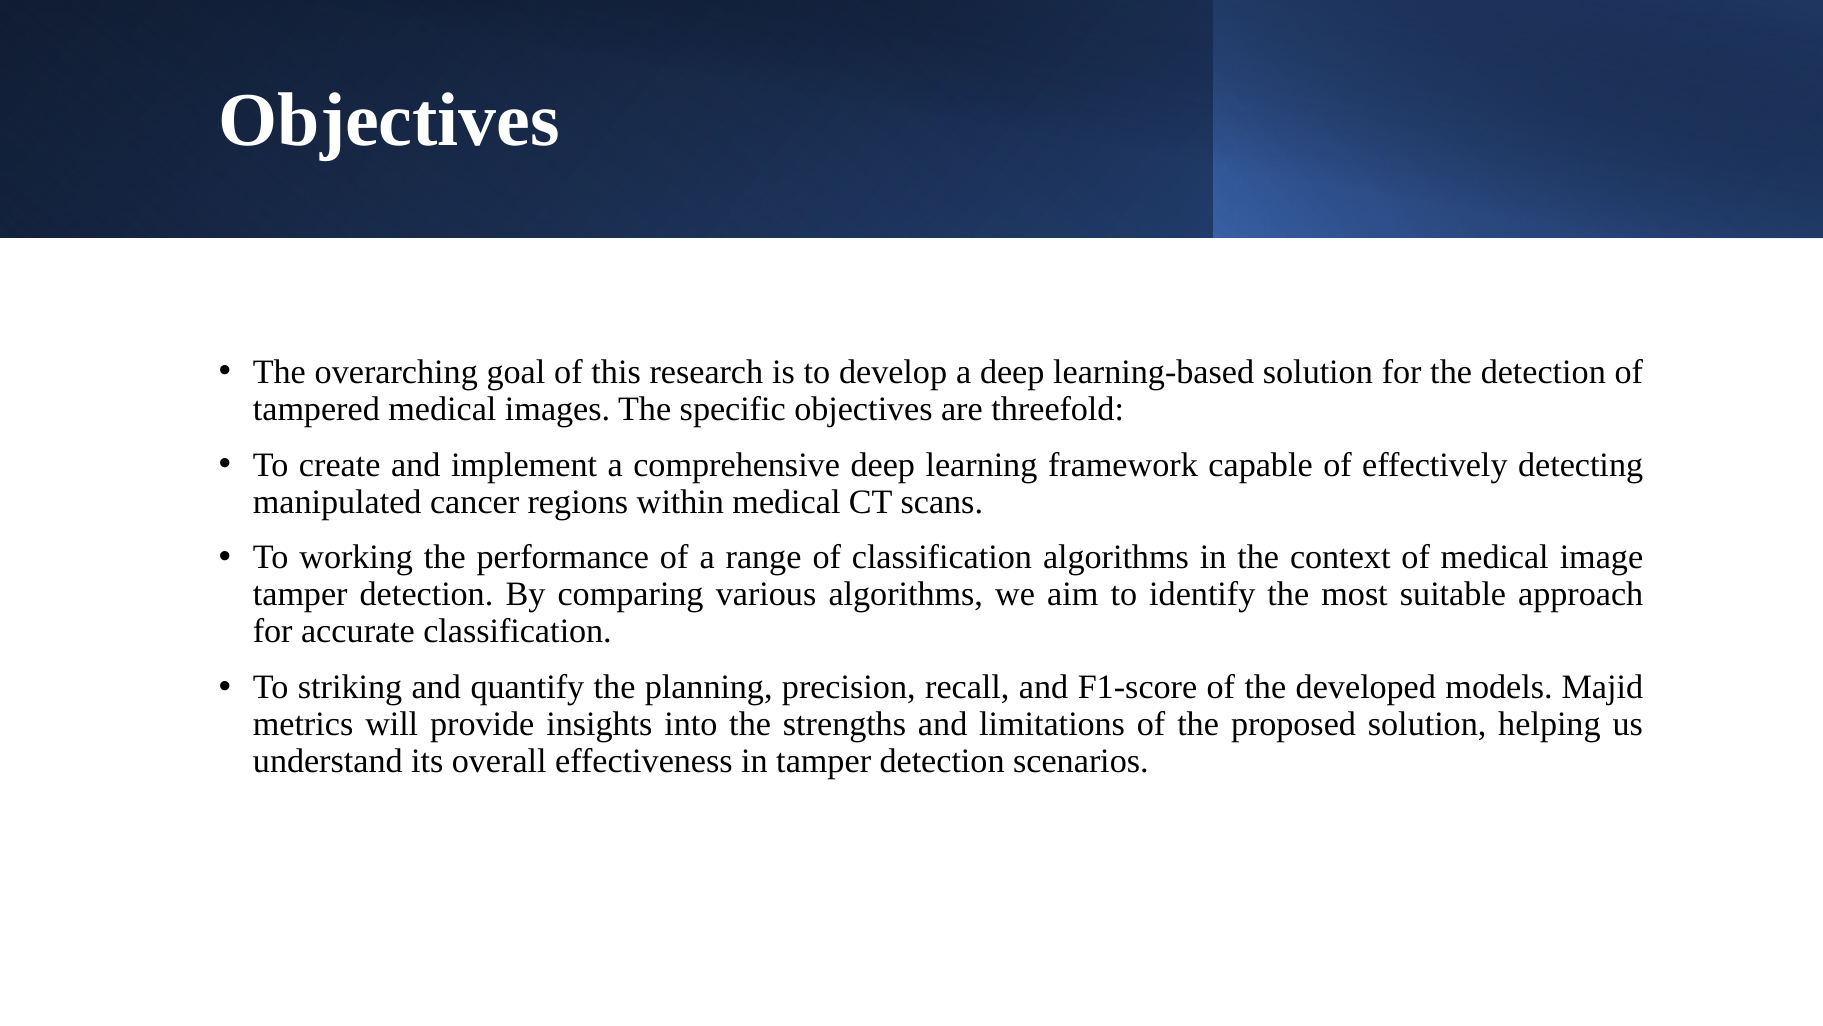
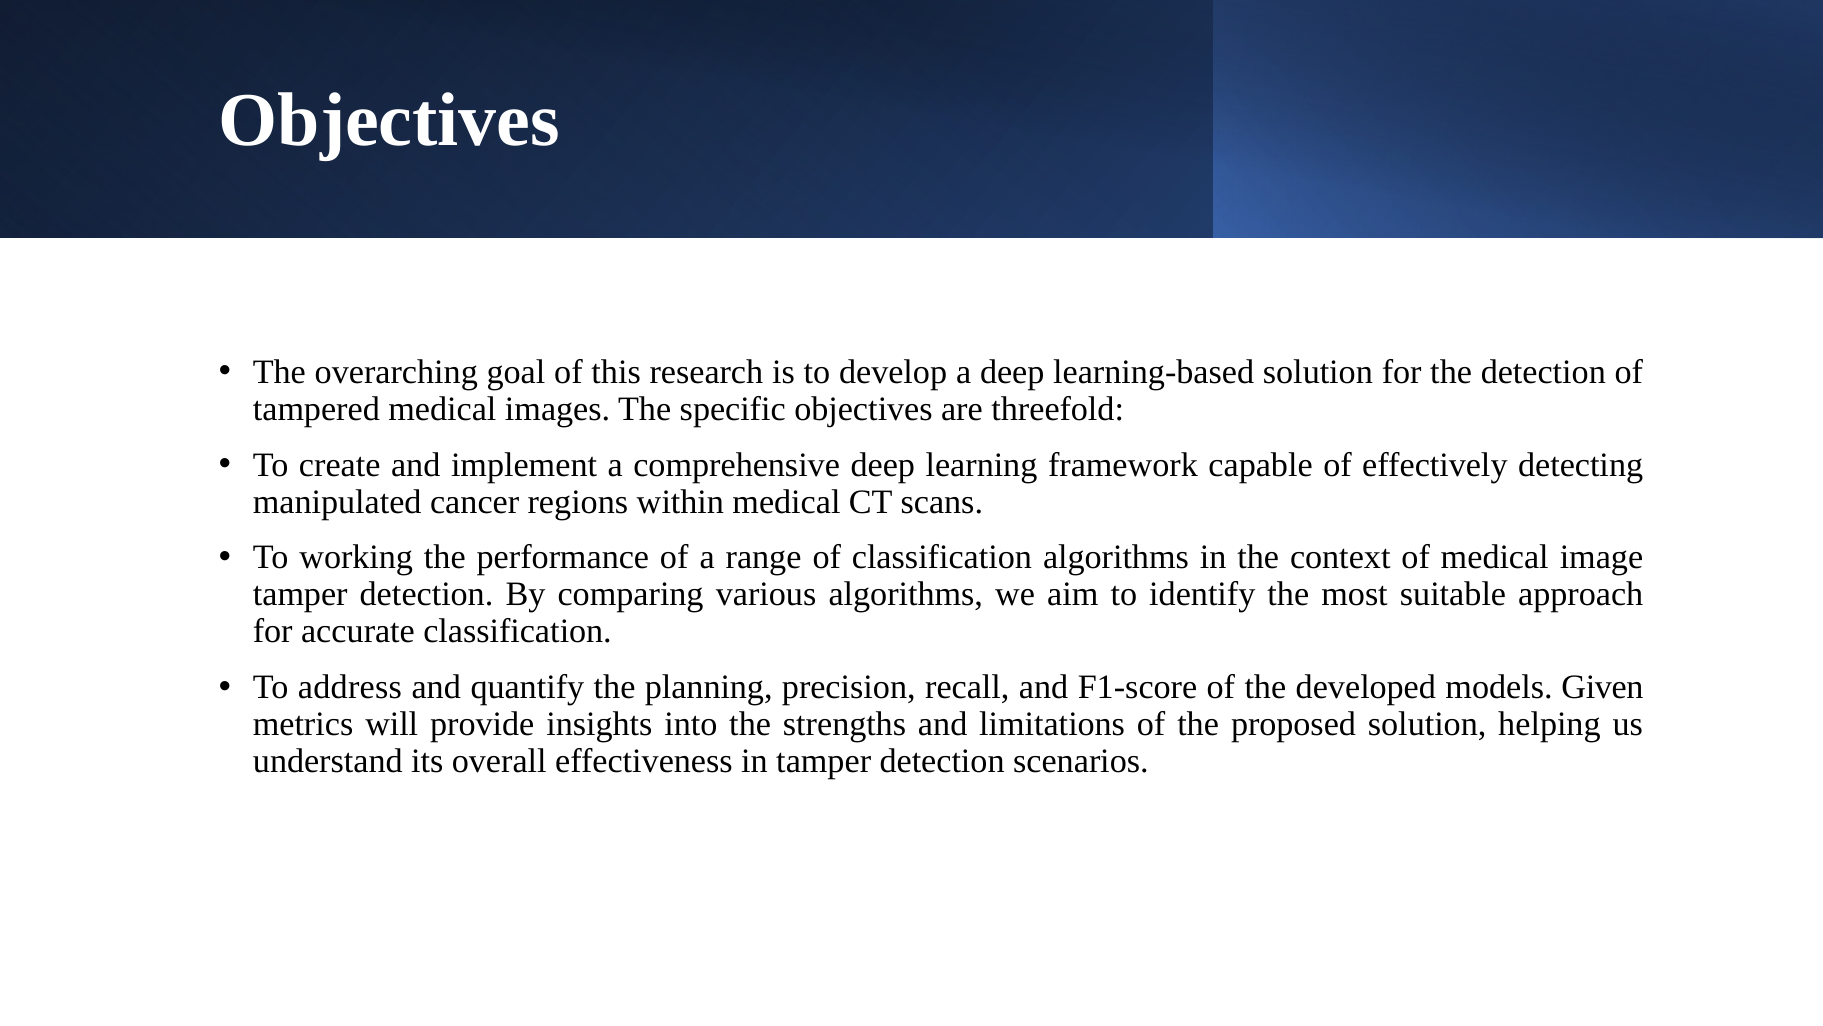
striking: striking -> address (350, 687)
Majid: Majid -> Given (1602, 687)
